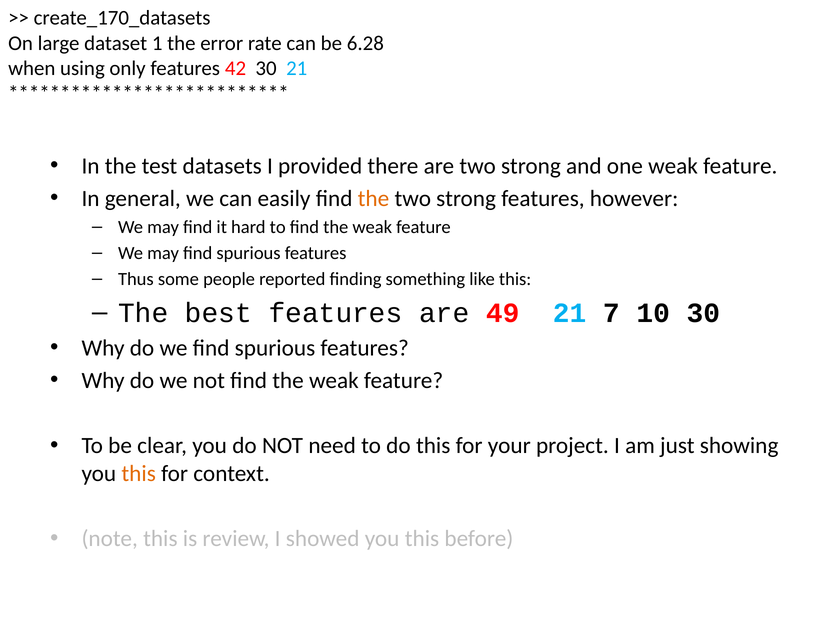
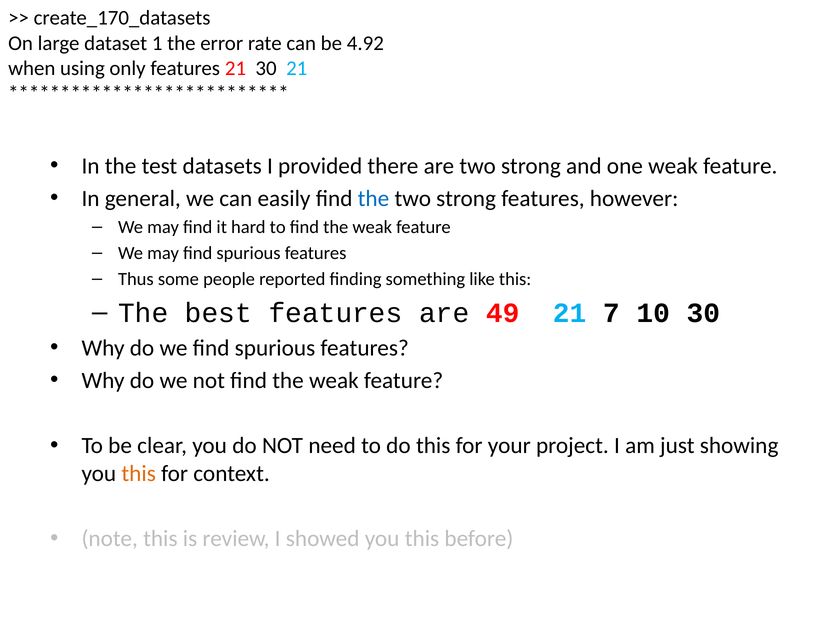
6.28: 6.28 -> 4.92 (365, 43)
features 42: 42 -> 21 (236, 68)
the colour: orange -> blue (373, 199)
